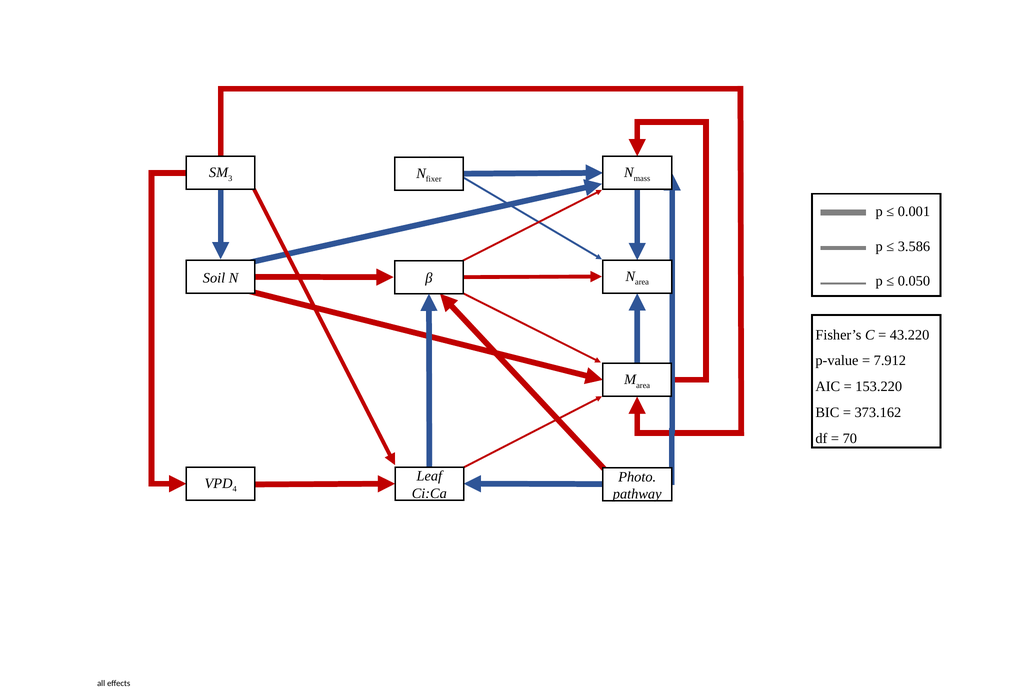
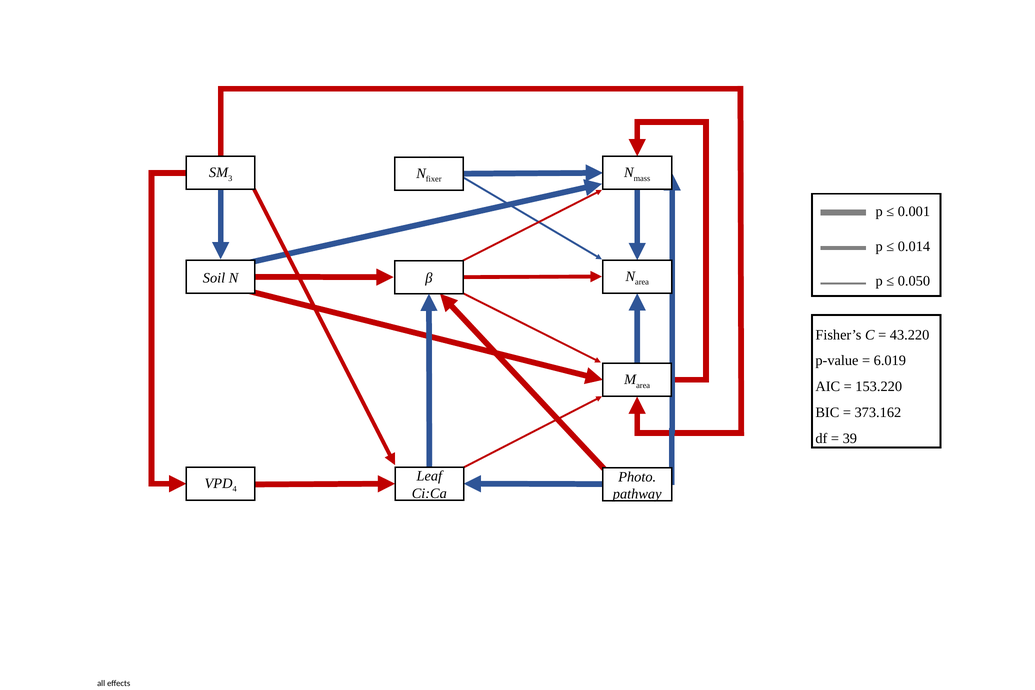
3.586: 3.586 -> 0.014 (914, 246)
7.912: 7.912 -> 6.019 (890, 361)
70: 70 -> 39 (850, 438)
